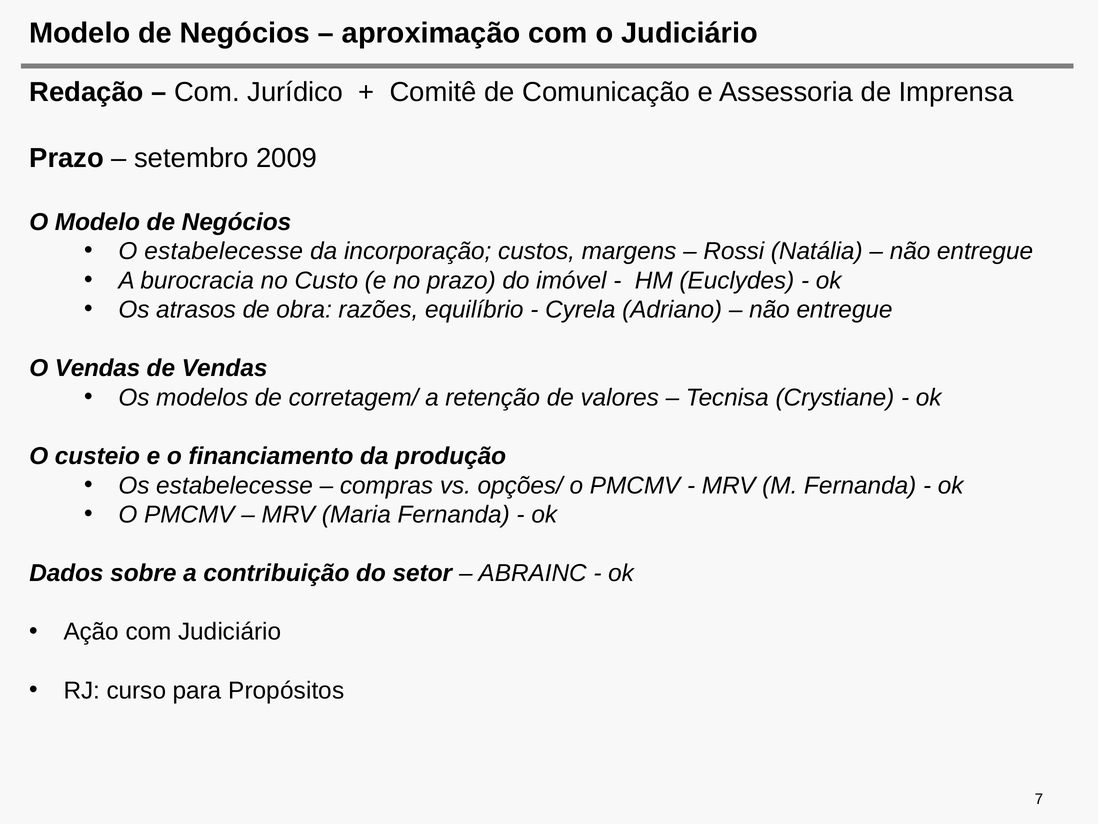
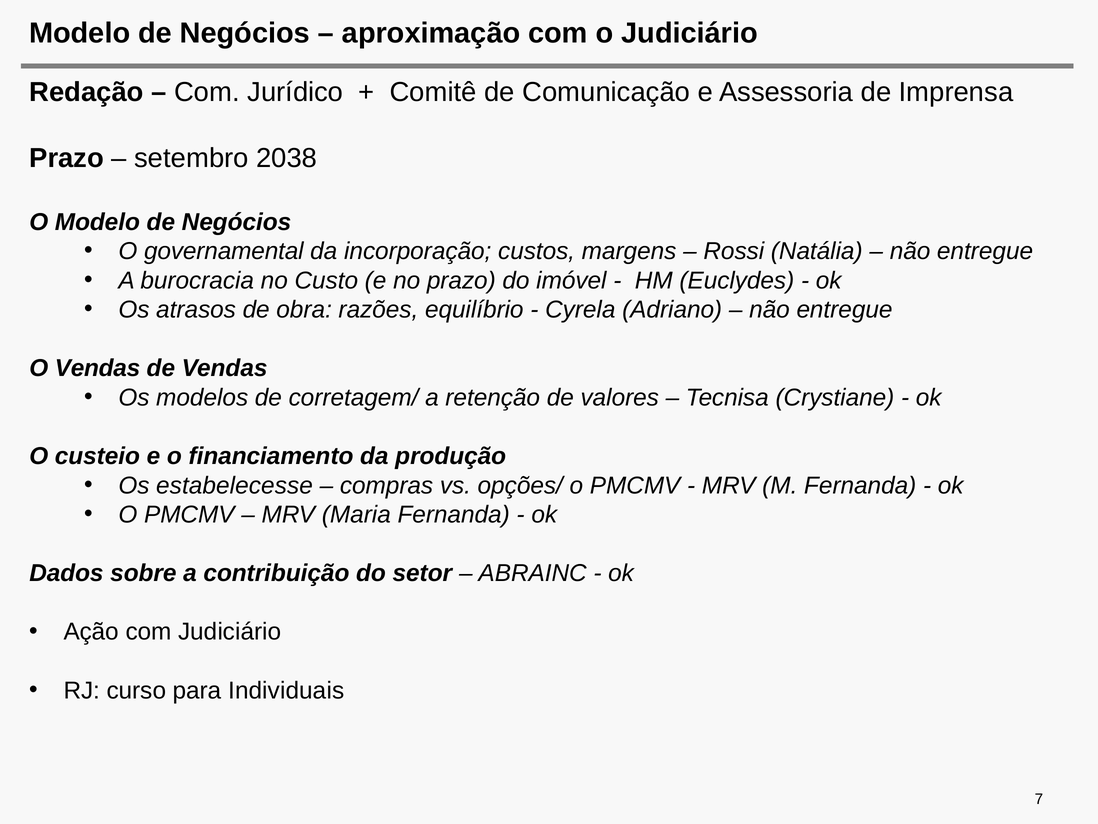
2009: 2009 -> 2038 (287, 158)
O estabelecesse: estabelecesse -> governamental (224, 251)
Propósitos: Propósitos -> Individuais (286, 690)
